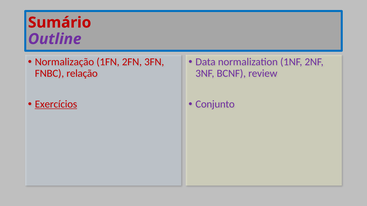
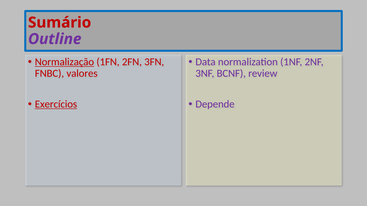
Normalização underline: none -> present (64, 62)
relação: relação -> valores (82, 74)
Conjunto: Conjunto -> Depende (215, 104)
